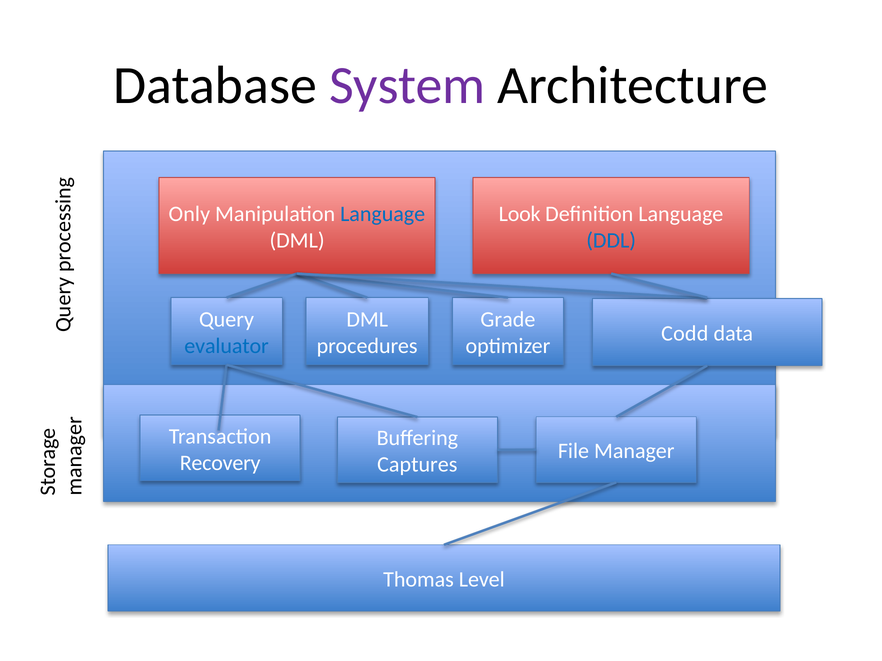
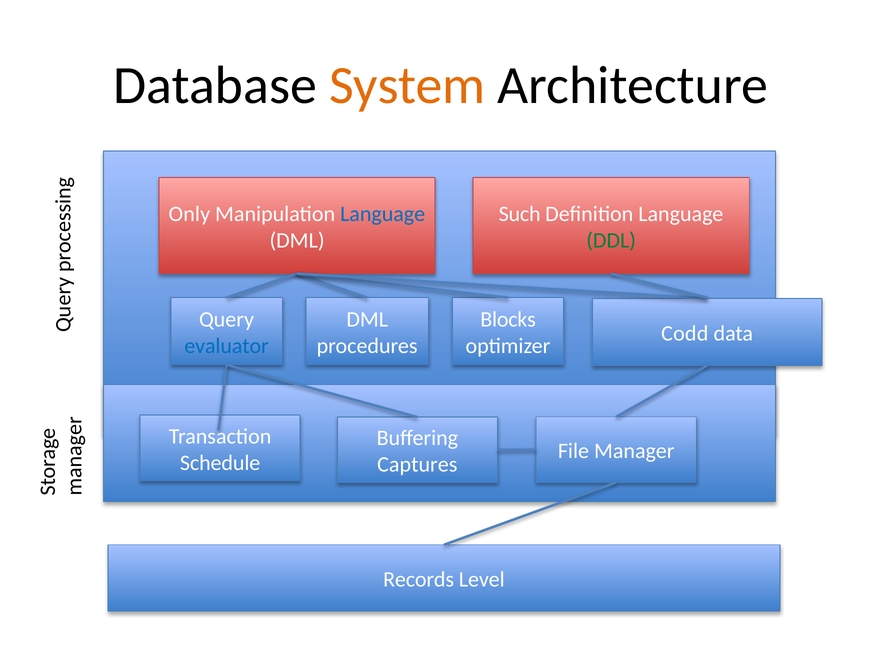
System colour: purple -> orange (407, 85)
Look: Look -> Such (520, 214)
DDL colour: blue -> green (611, 241)
Grade: Grade -> Blocks (508, 320)
Recovery: Recovery -> Schedule (220, 463)
Thomas: Thomas -> Records (419, 580)
